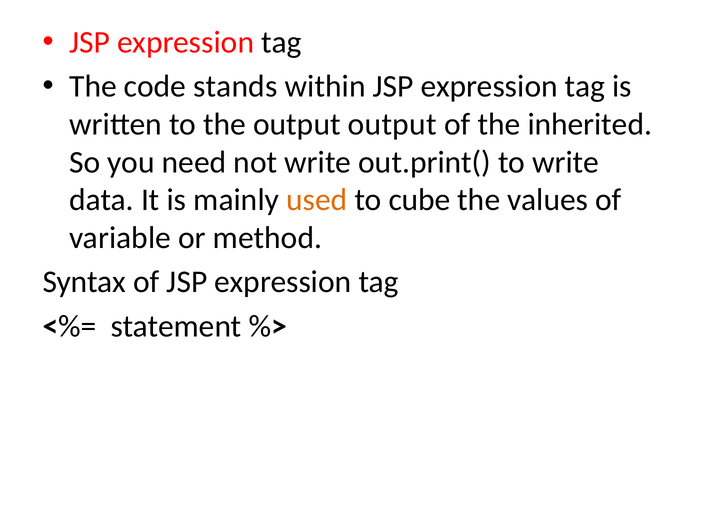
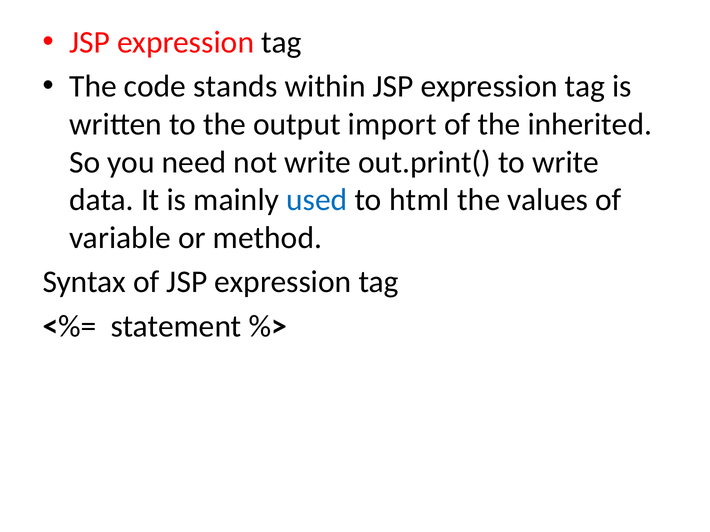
output output: output -> import (392, 125)
used colour: orange -> blue (317, 200)
cube: cube -> html (419, 200)
